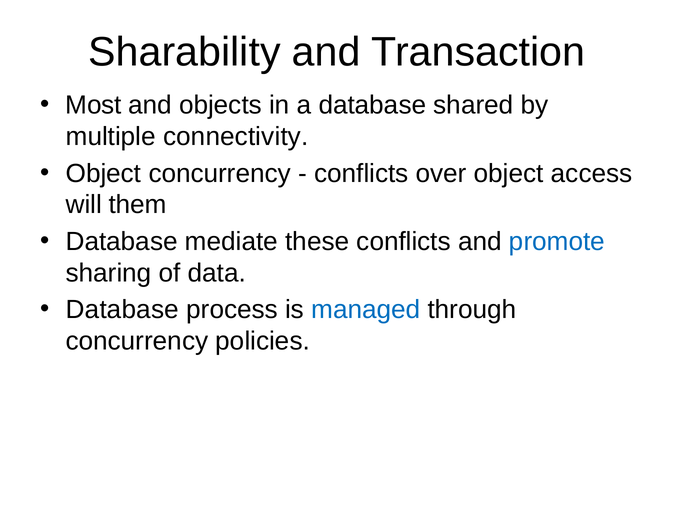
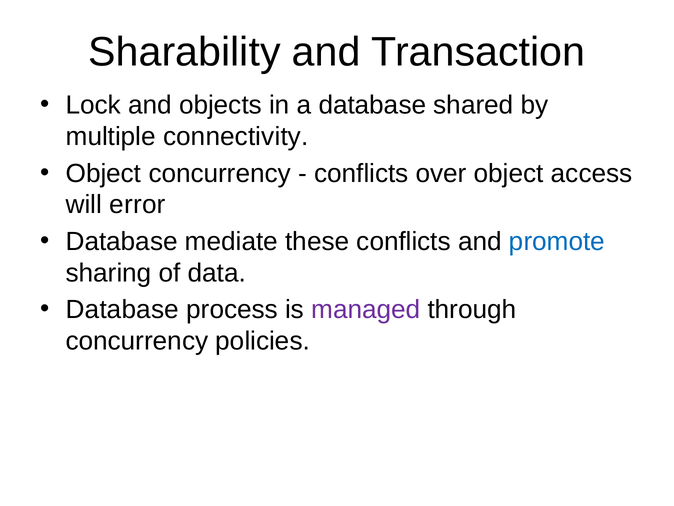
Most: Most -> Lock (93, 105)
them: them -> error (137, 205)
managed colour: blue -> purple (366, 309)
